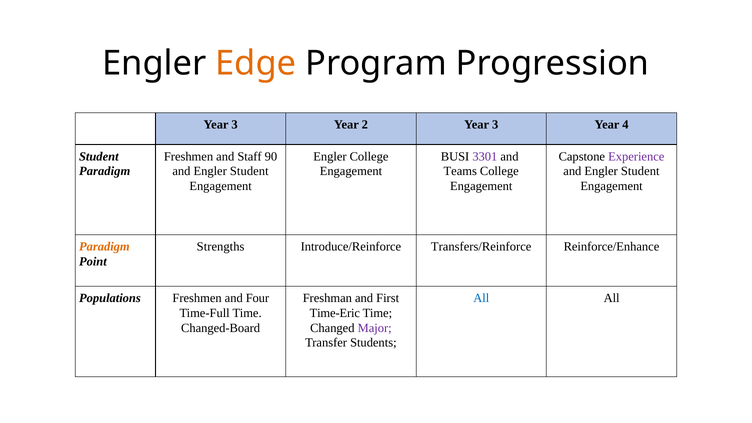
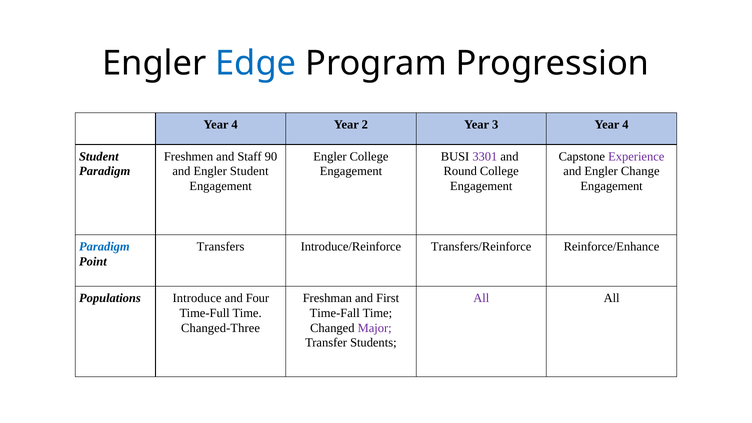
Edge colour: orange -> blue (256, 63)
3: 3 -> 4 (235, 125)
Teams: Teams -> Round (460, 171)
Student: Student -> Change (640, 171)
Paradigm colour: orange -> blue (104, 247)
Strengths: Strengths -> Transfers (221, 247)
Populations Freshmen: Freshmen -> Introduce (197, 298)
All colour: blue -> purple (481, 298)
Time-Eric: Time-Eric -> Time-Fall (335, 313)
Changed-Board: Changed-Board -> Changed-Three (221, 328)
